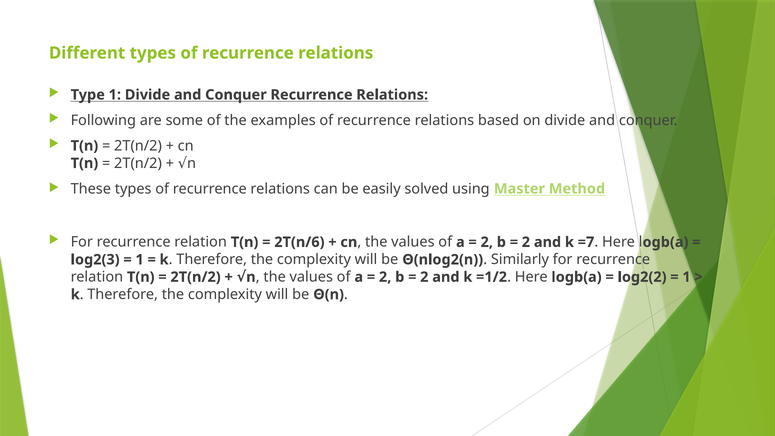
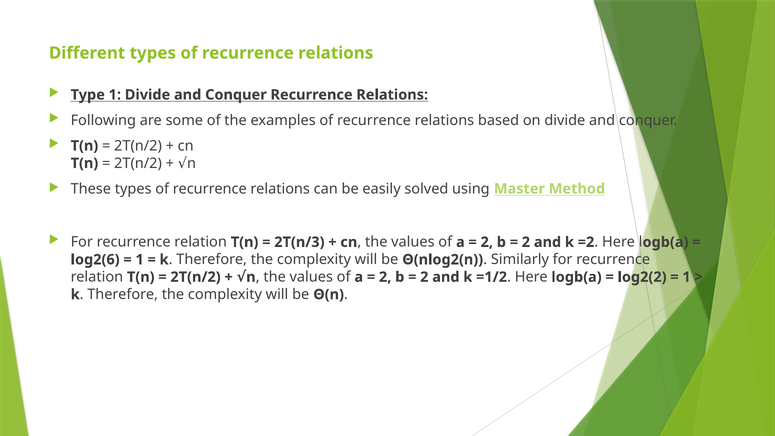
2T(n/6: 2T(n/6 -> 2T(n/3 (299, 242)
=7: =7 -> =2 (586, 242)
log2(3: log2(3 -> log2(6 (95, 260)
